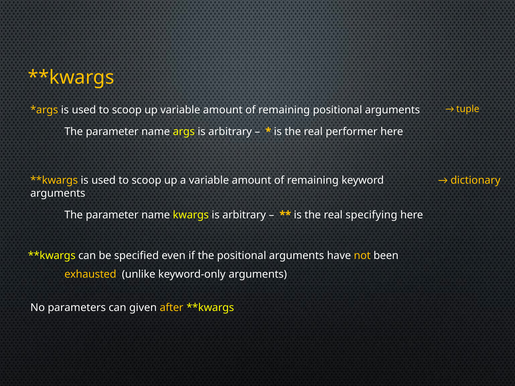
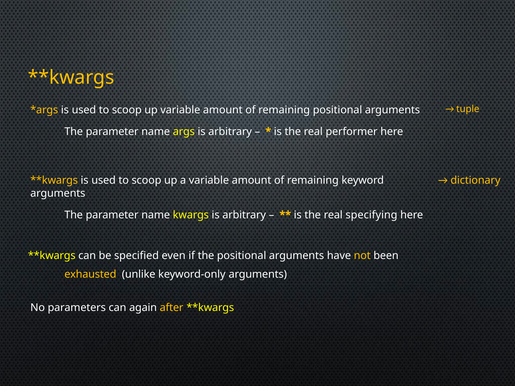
given: given -> again (143, 308)
